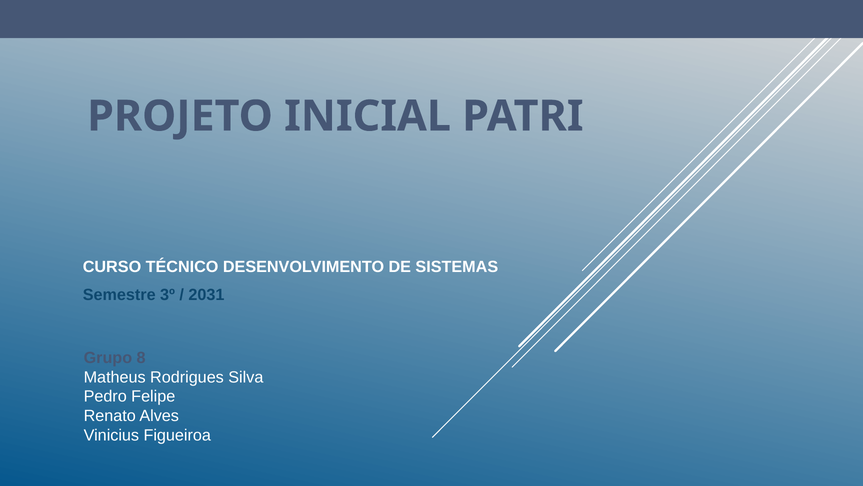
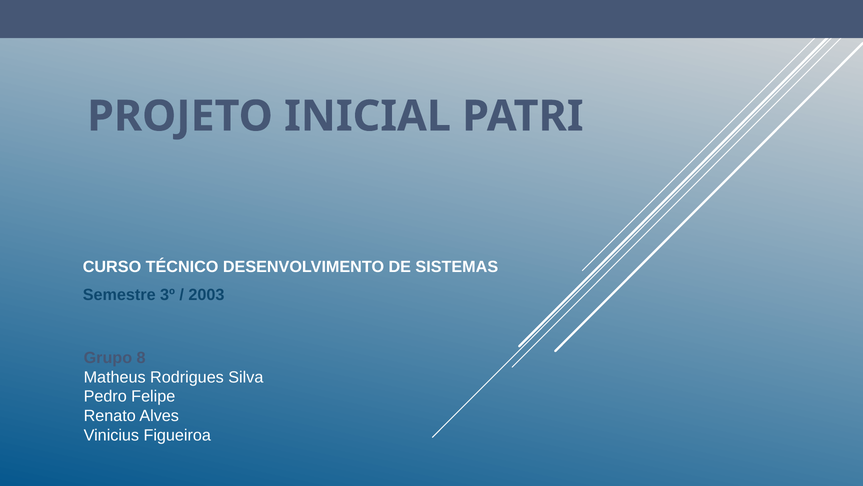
2031: 2031 -> 2003 (206, 295)
